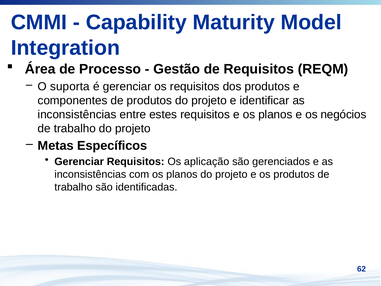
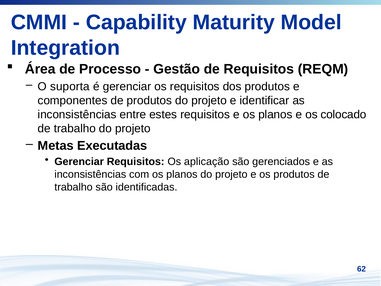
negócios: negócios -> colocado (344, 114)
Específicos: Específicos -> Executadas (112, 146)
